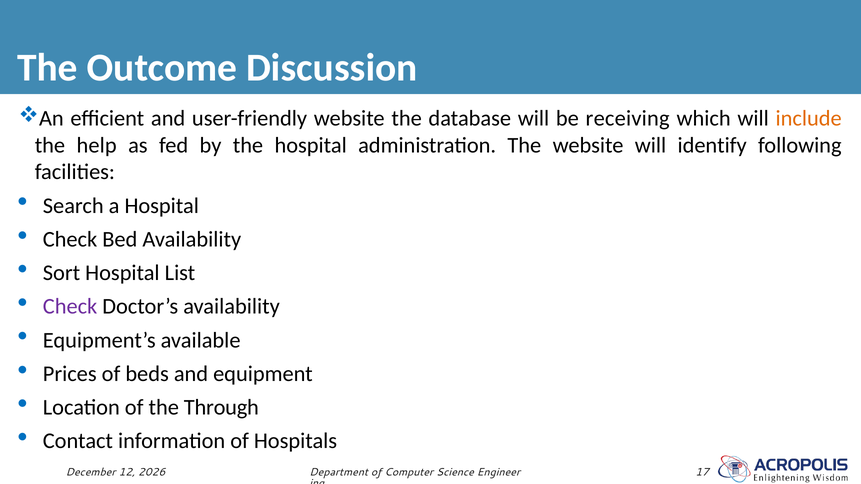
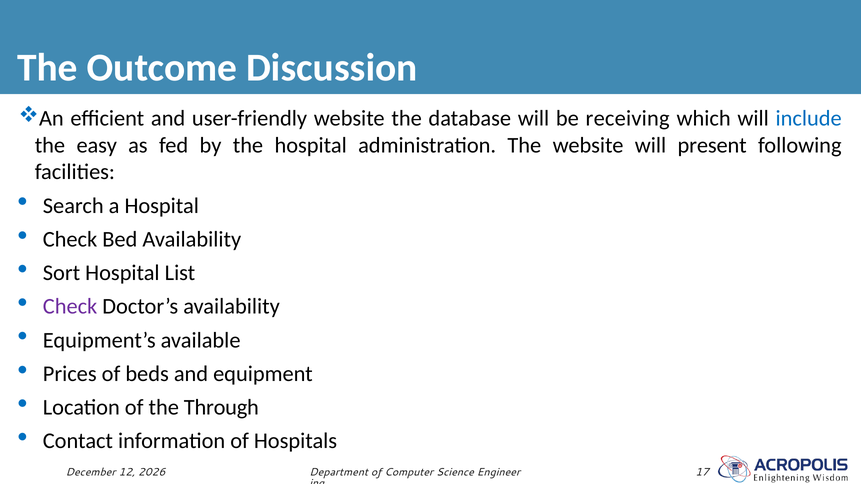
include colour: orange -> blue (809, 118)
help: help -> easy (97, 145)
identify: identify -> present (712, 145)
